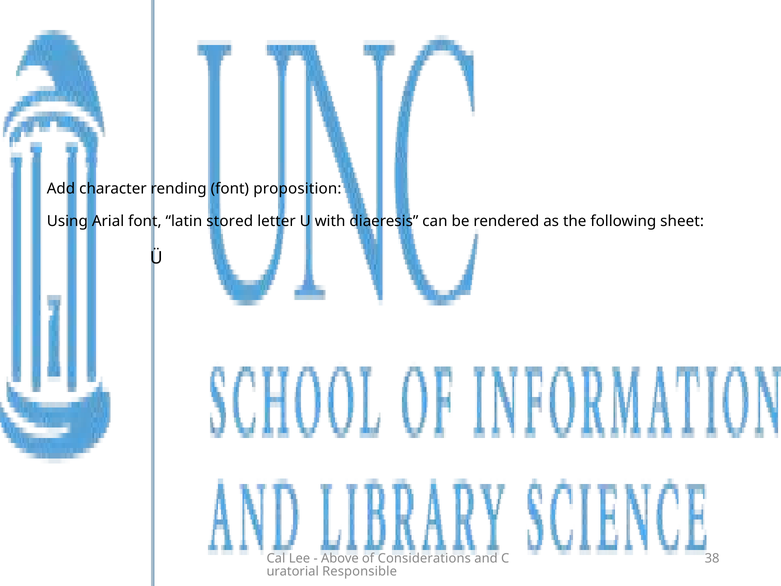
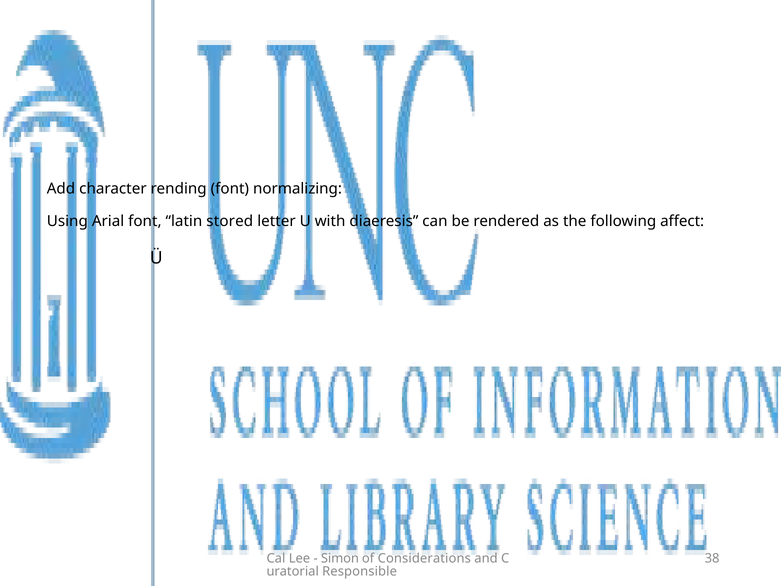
proposition: proposition -> normalizing (298, 189)
sheet: sheet -> affect (682, 221)
Above: Above -> Simon (340, 558)
